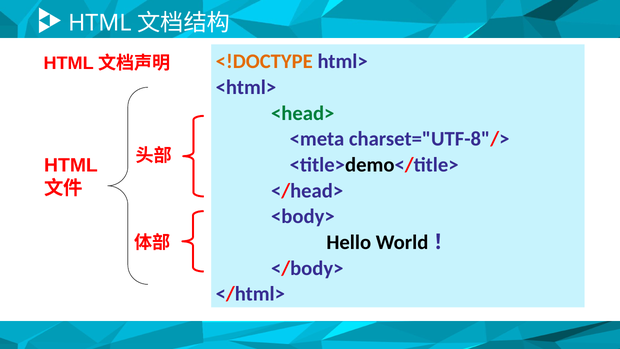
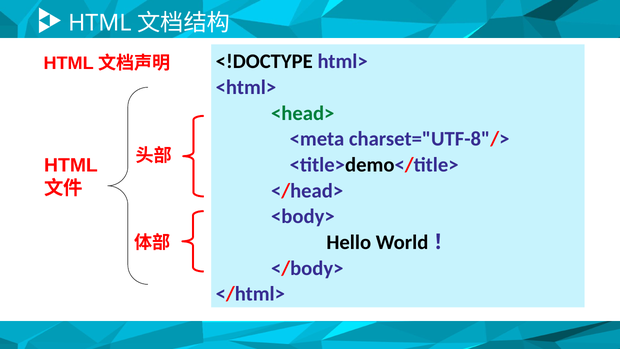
<!DOCTYPE colour: orange -> black (264, 62)
